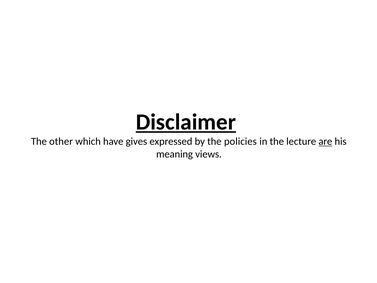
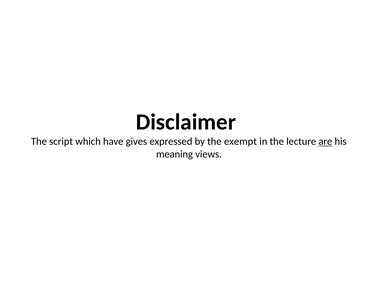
Disclaimer underline: present -> none (186, 122)
other: other -> script (61, 141)
policies: policies -> exempt (240, 141)
